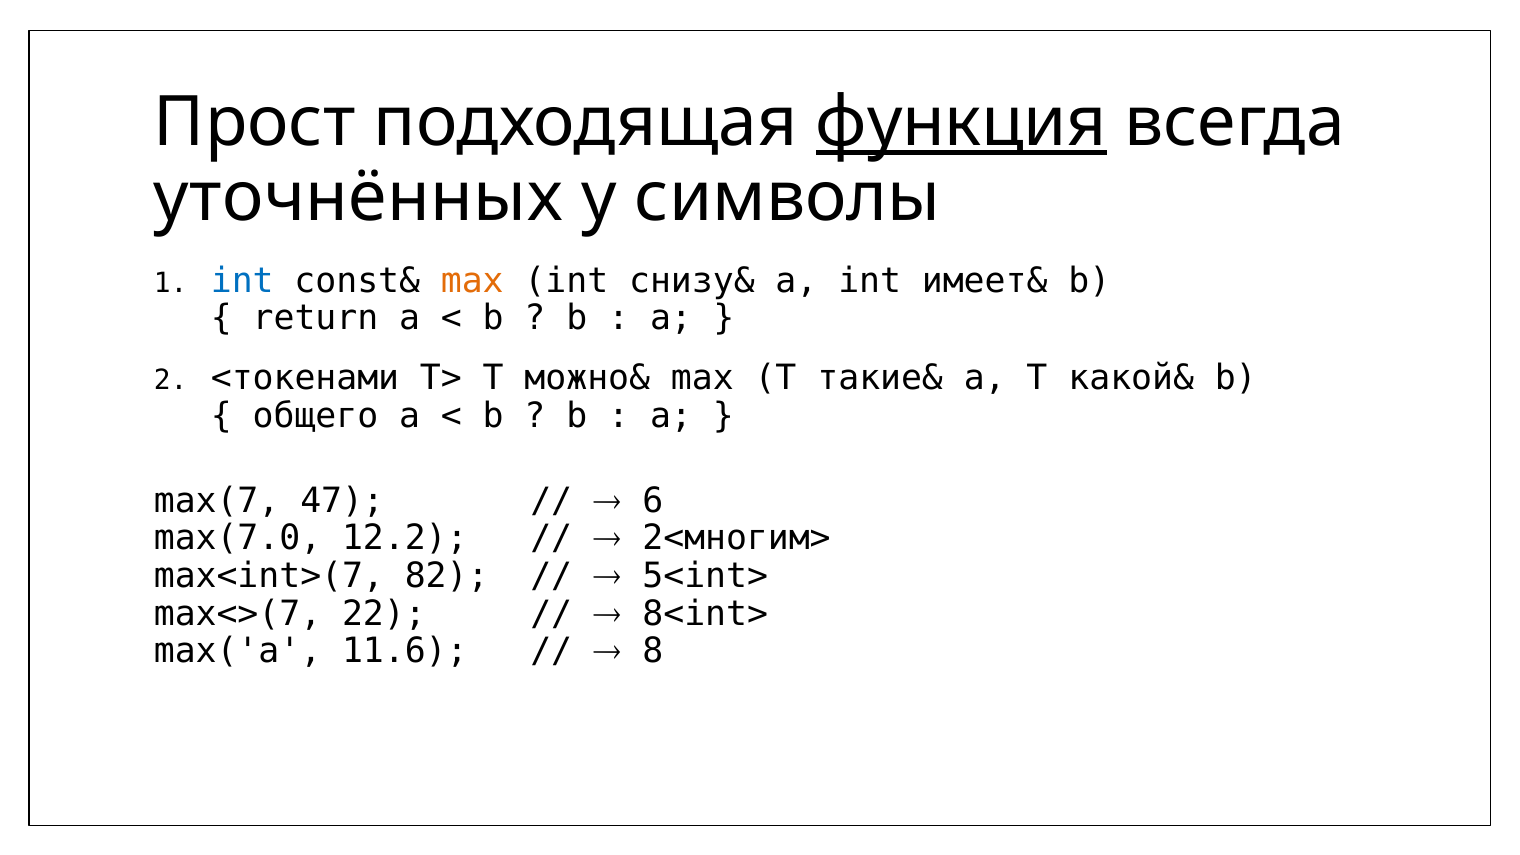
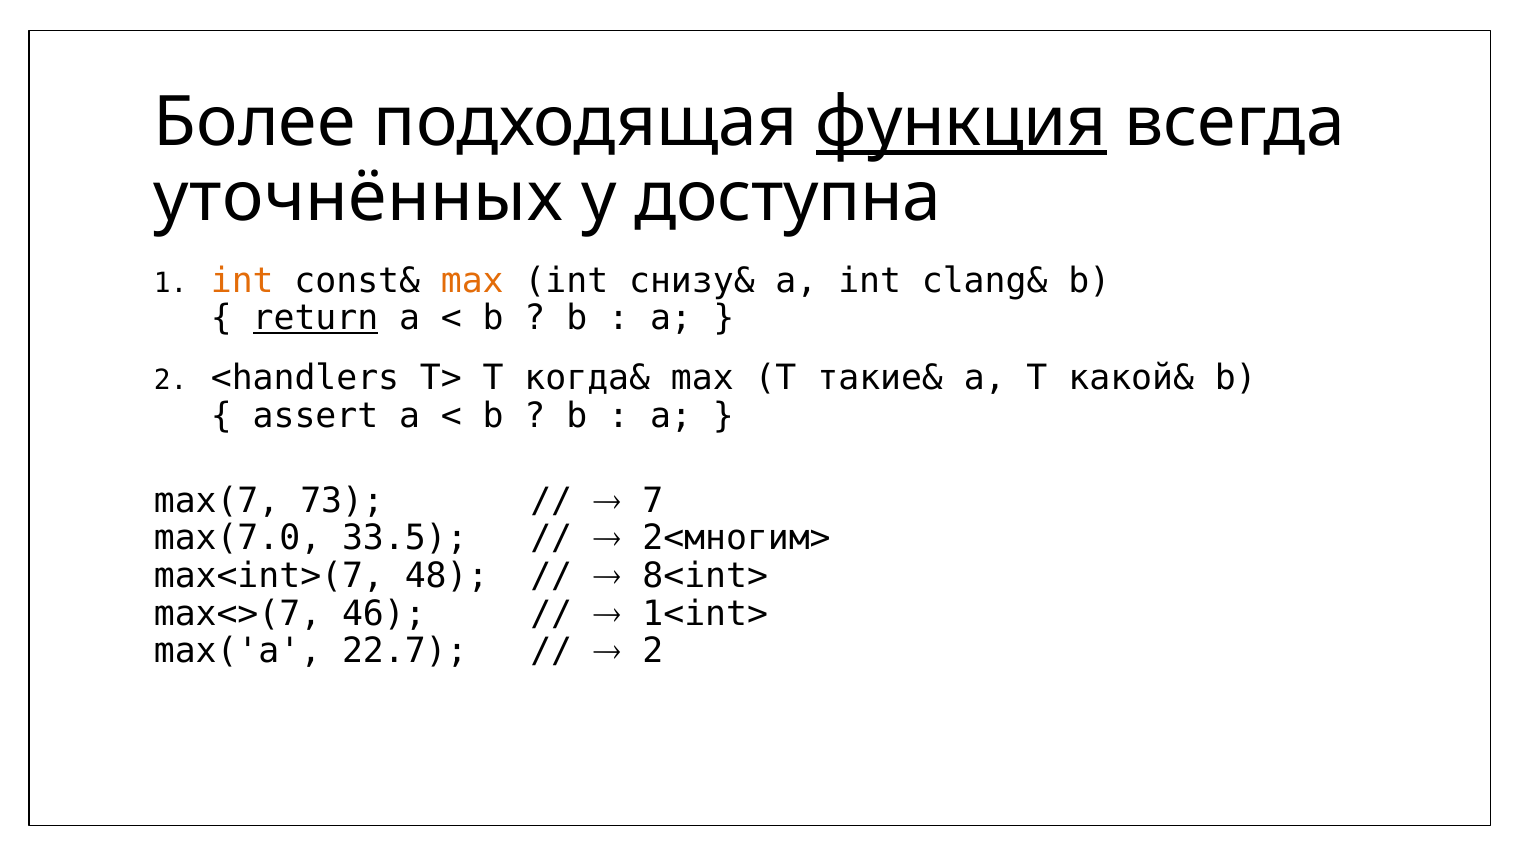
Прост: Прост -> Более (255, 122)
символы: символы -> доступна (788, 198)
int colour: blue -> orange (242, 281)
имеет&: имеет& -> clang& (985, 281)
return underline: none -> present (315, 318)
<токенами: <токенами -> <handlers (305, 378)
можно&: можно& -> когда& (587, 378)
общего: общего -> assert (315, 416)
47: 47 -> 73 (342, 501)
6: 6 -> 7 (653, 501)
12.2: 12.2 -> 33.5 (405, 538)
82: 82 -> 48 (447, 576)
5<int>: 5<int> -> 8<int> (705, 576)
22: 22 -> 46 (384, 614)
8<int>: 8<int> -> 1<int> (705, 614)
11.6: 11.6 -> 22.7 (405, 651)
8: 8 -> 2 (653, 651)
